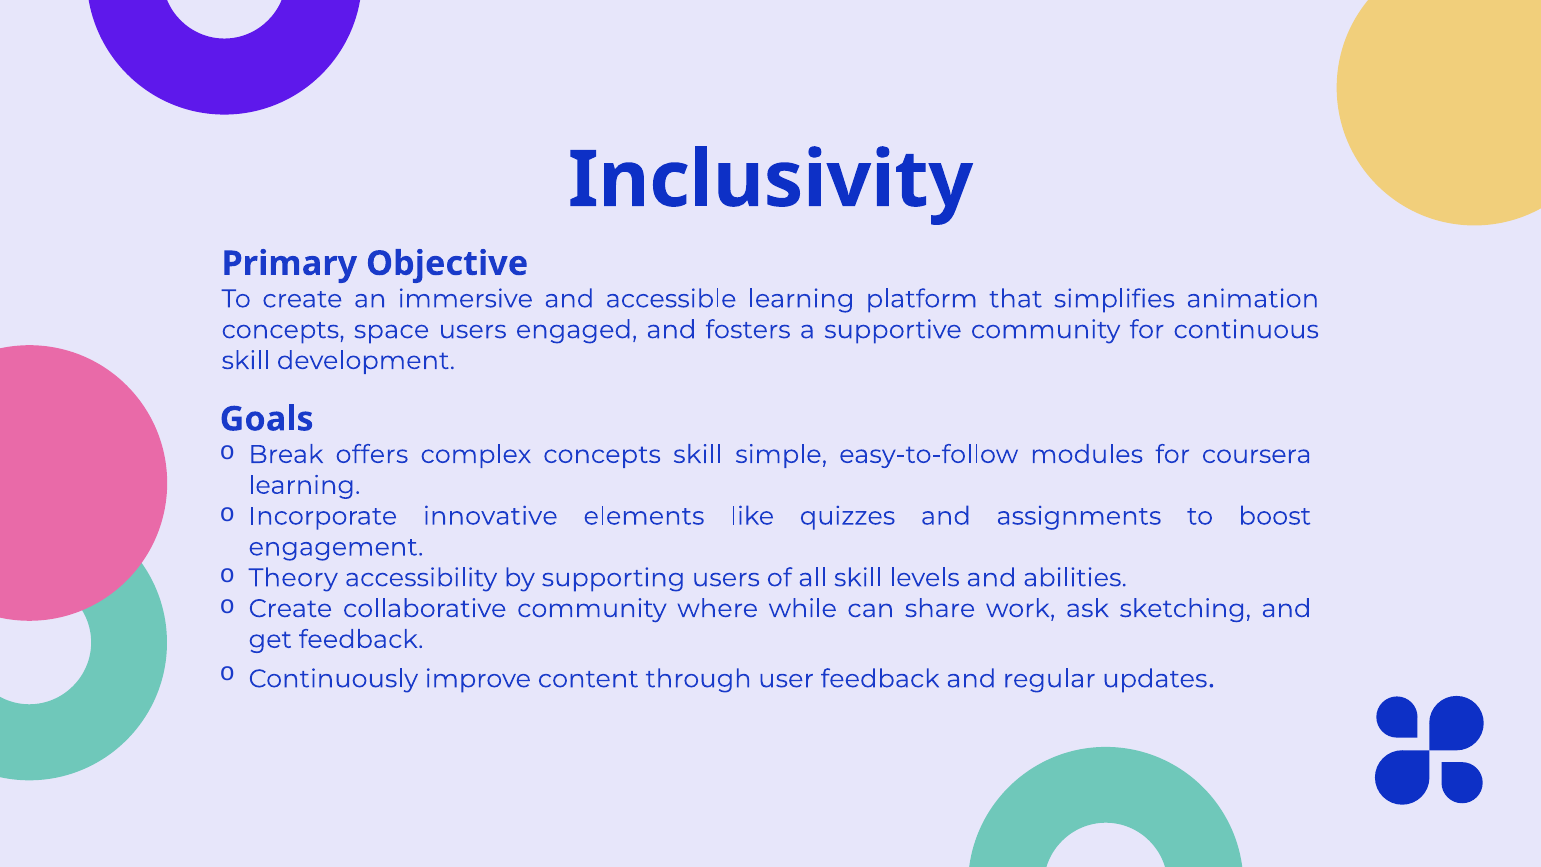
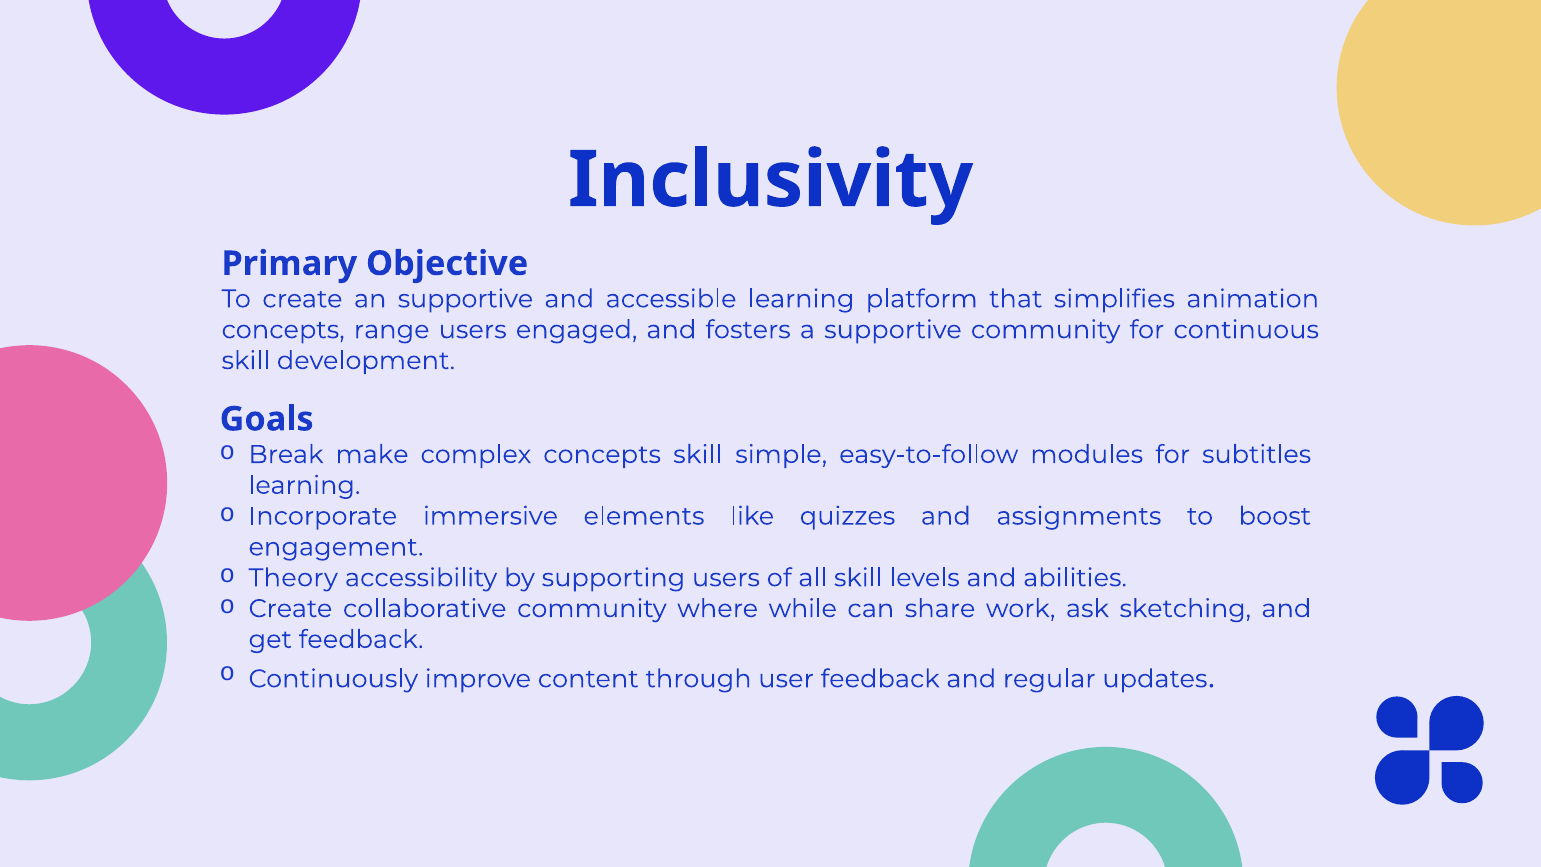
an immersive: immersive -> supportive (466, 299)
space: space -> range (392, 330)
offers: offers -> make (372, 454)
coursera: coursera -> subtitles (1257, 454)
innovative: innovative -> immersive (491, 516)
